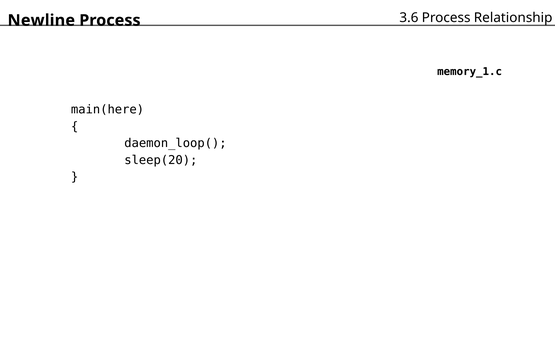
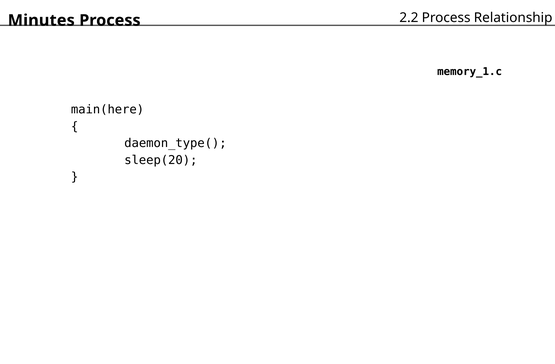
3.6: 3.6 -> 2.2 (409, 18)
Newline: Newline -> Minutes (41, 20)
daemon_loop(: daemon_loop( -> daemon_type( (175, 143)
